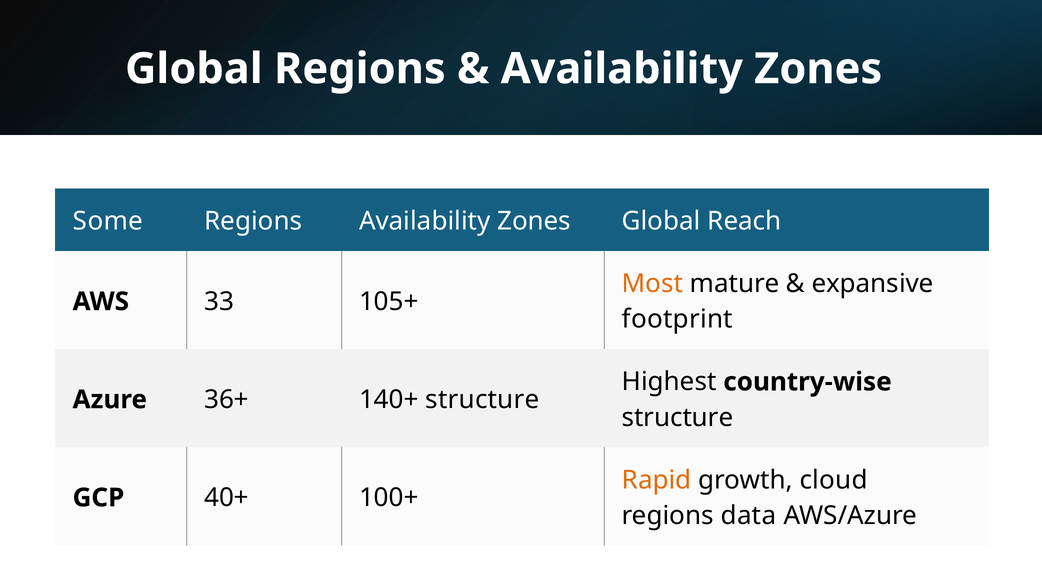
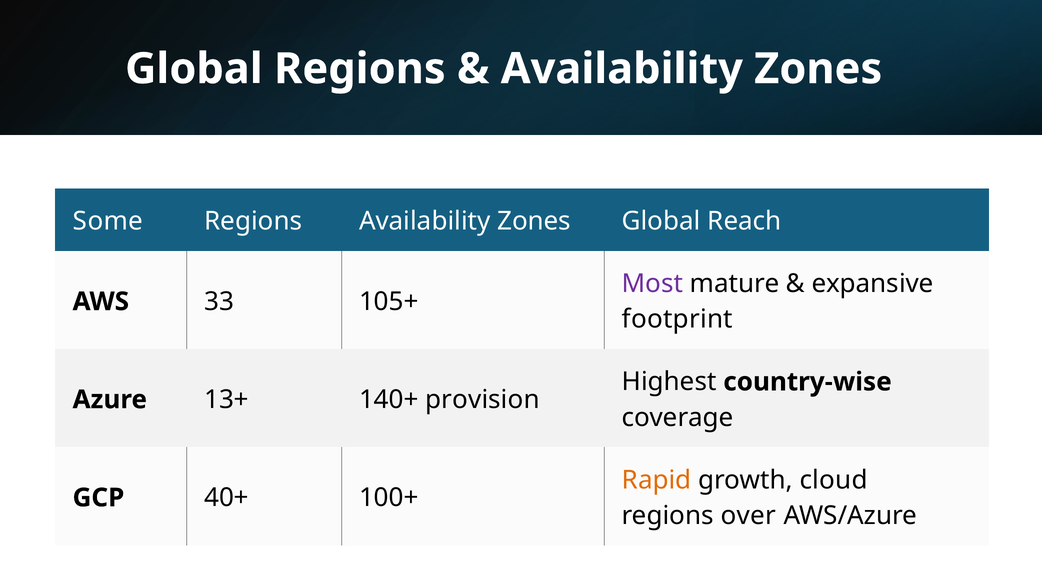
Most colour: orange -> purple (652, 284)
36+: 36+ -> 13+ (227, 400)
140+ structure: structure -> provision (483, 400)
structure: structure -> coverage (678, 417)
data: data -> over (748, 516)
